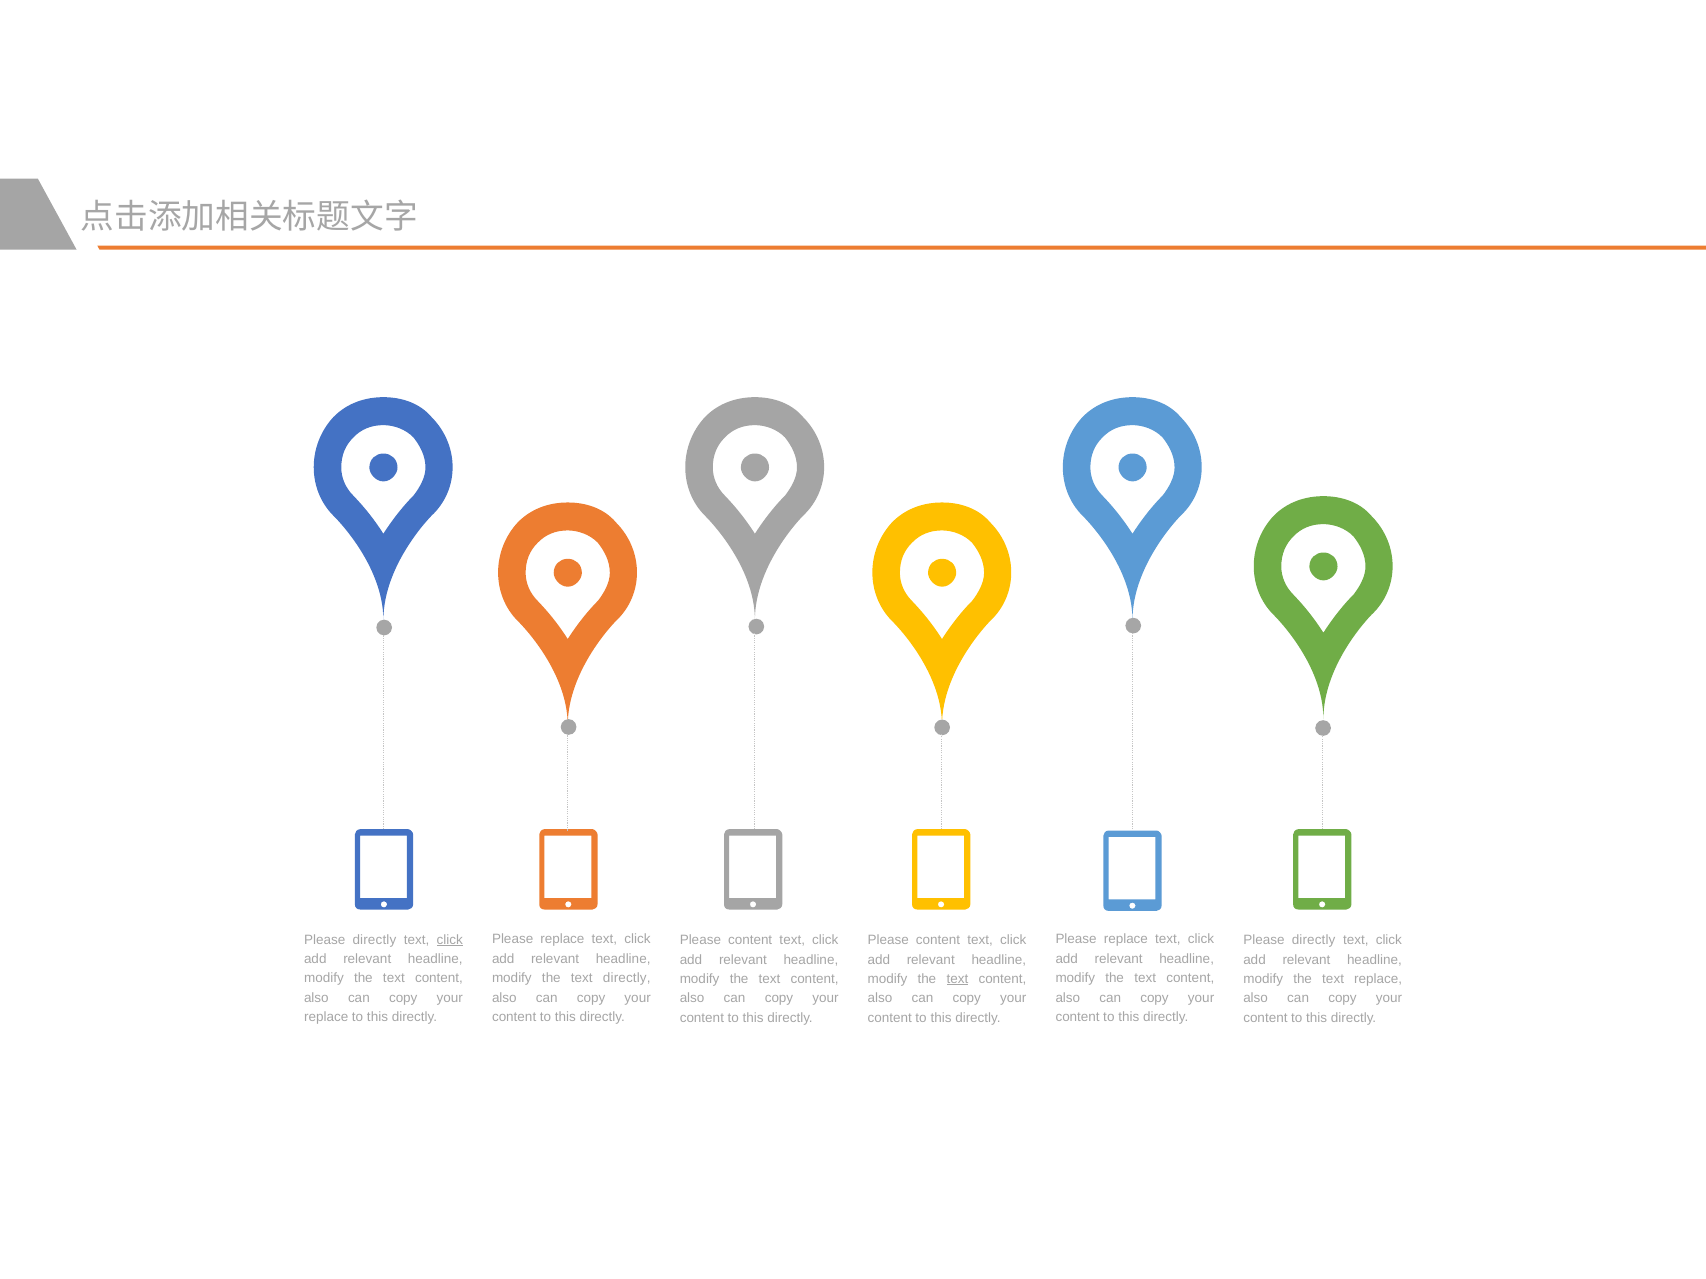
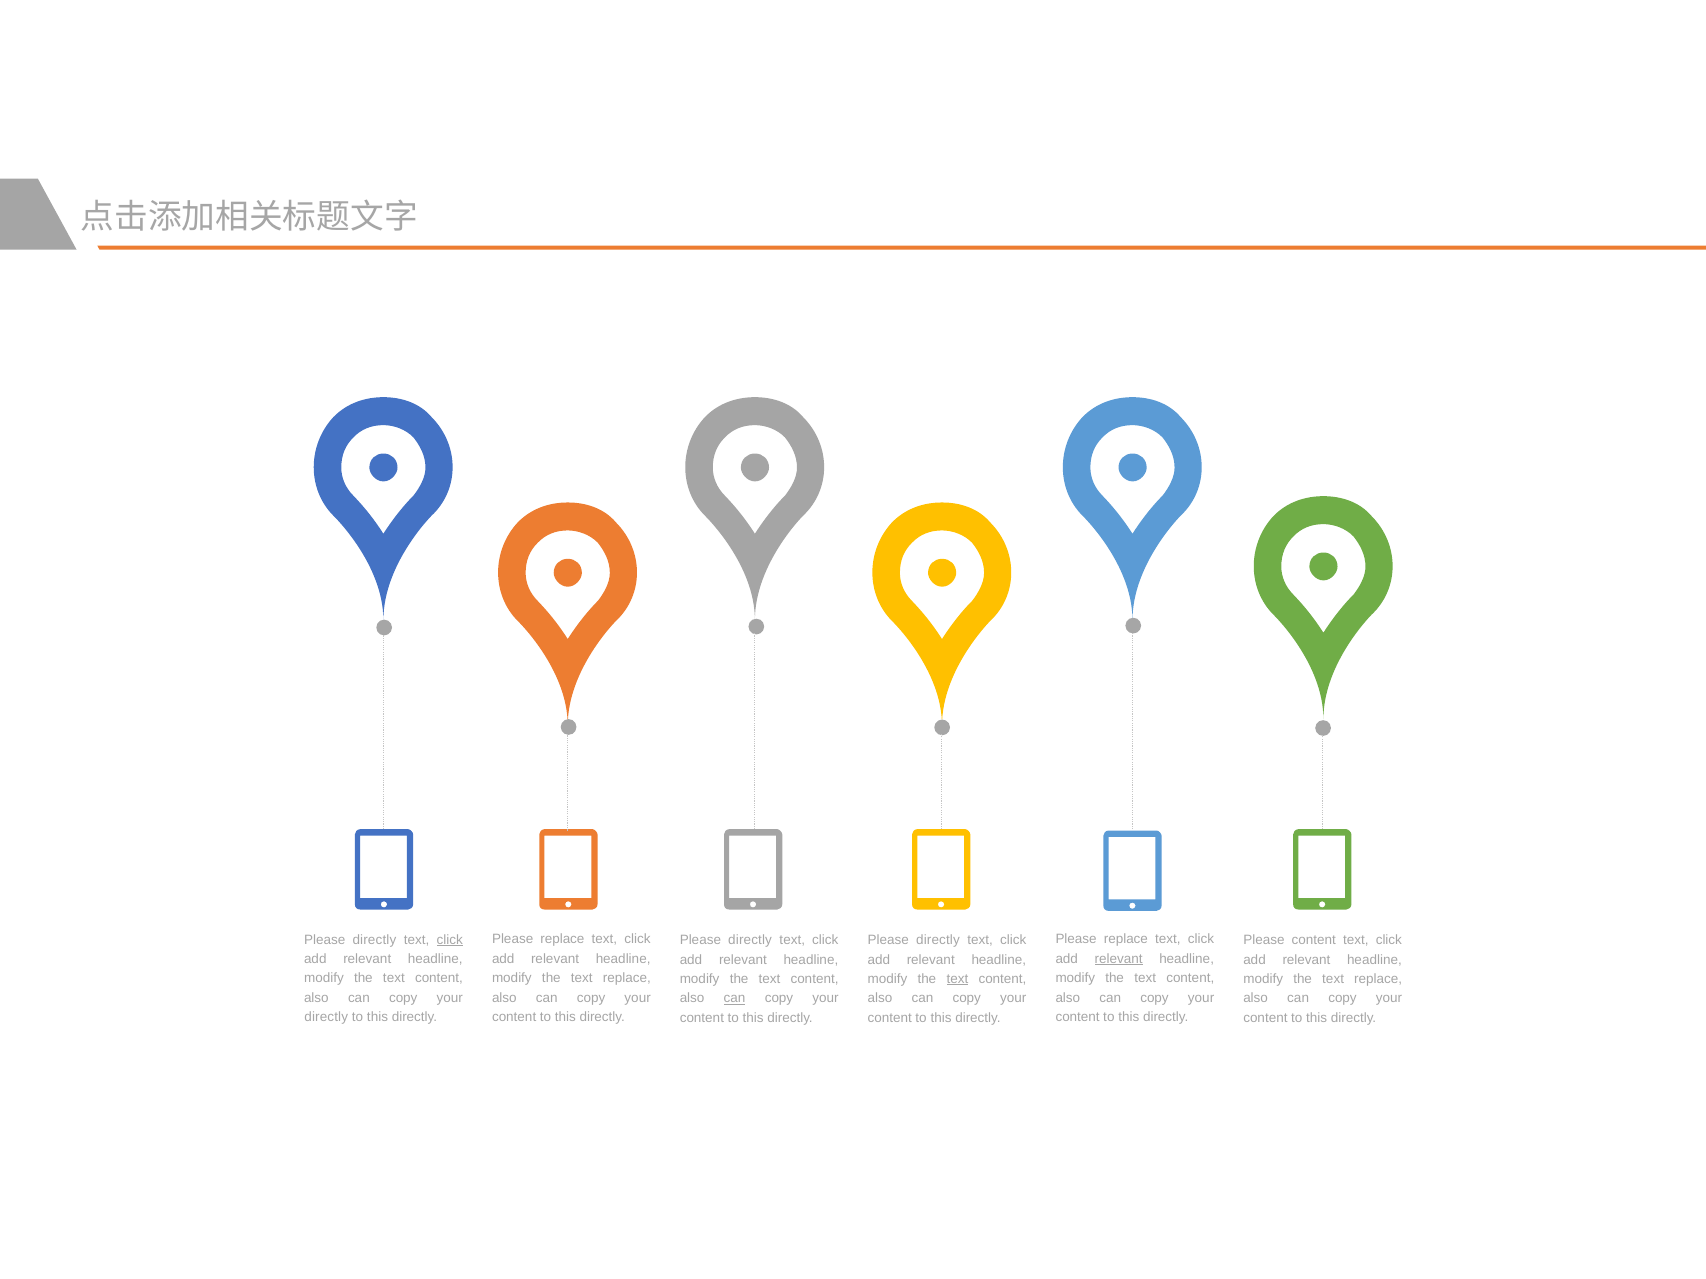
content: content -> directly (750, 941)
content: content -> directly (938, 941)
directly: directly -> content (1314, 941)
relevant underline: none -> present (1119, 959)
directly: directly -> replace (627, 979)
can underline: none -> present (735, 999)
replace: replace -> directly (326, 1017)
